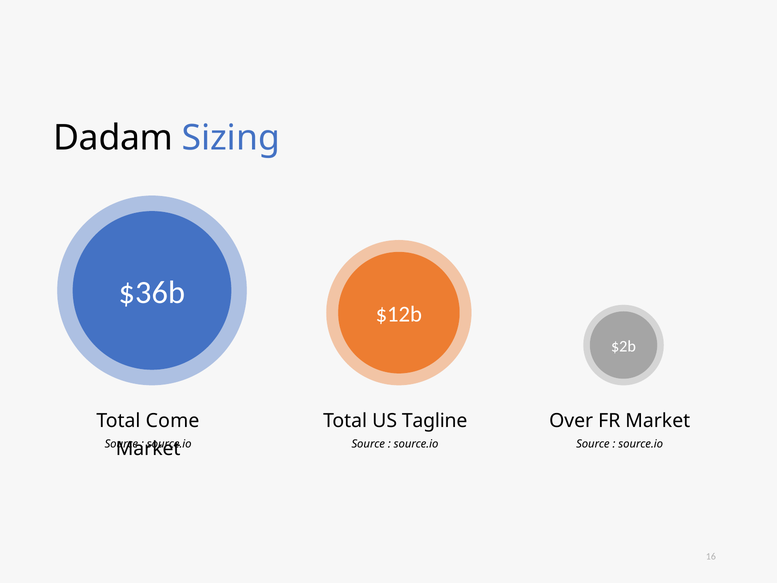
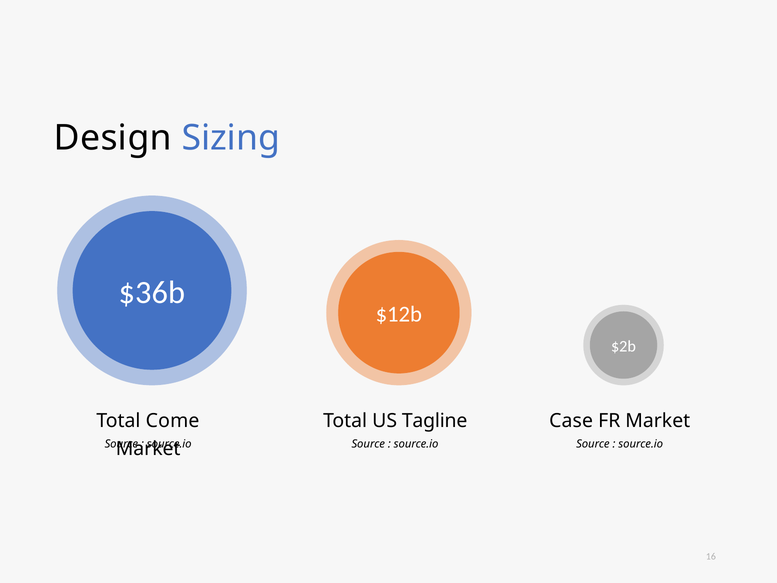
Dadam: Dadam -> Design (113, 138)
Over: Over -> Case (571, 421)
